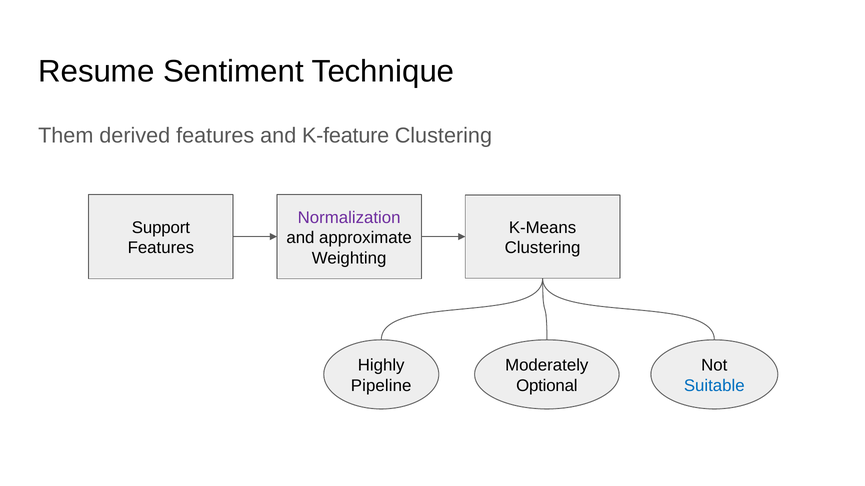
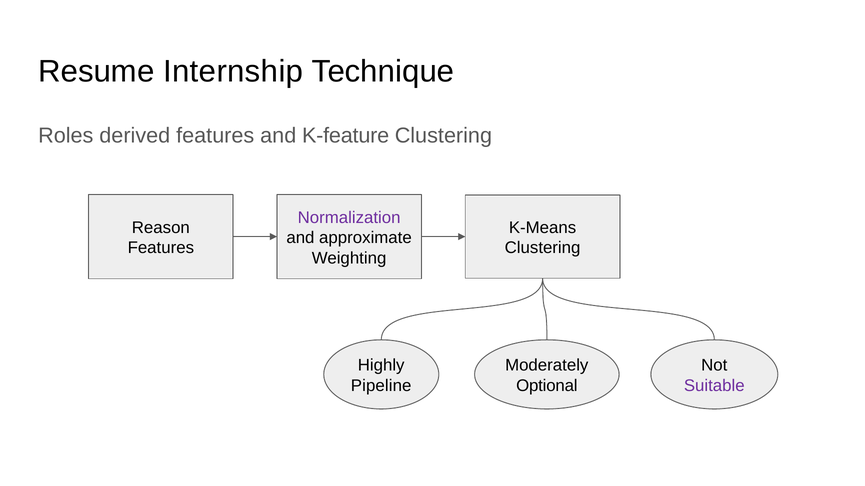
Sentiment: Sentiment -> Internship (233, 72)
Them: Them -> Roles (66, 136)
Support: Support -> Reason (161, 228)
Suitable colour: blue -> purple (714, 386)
